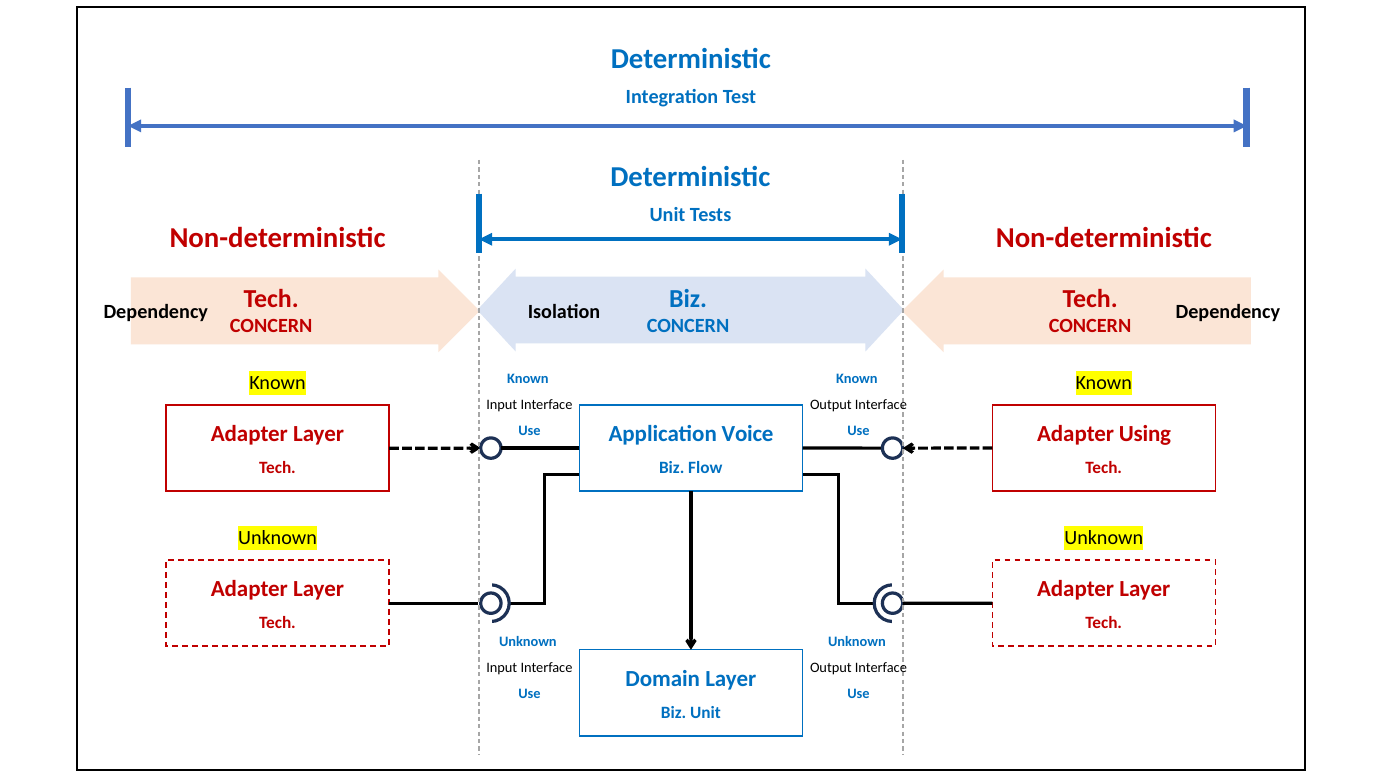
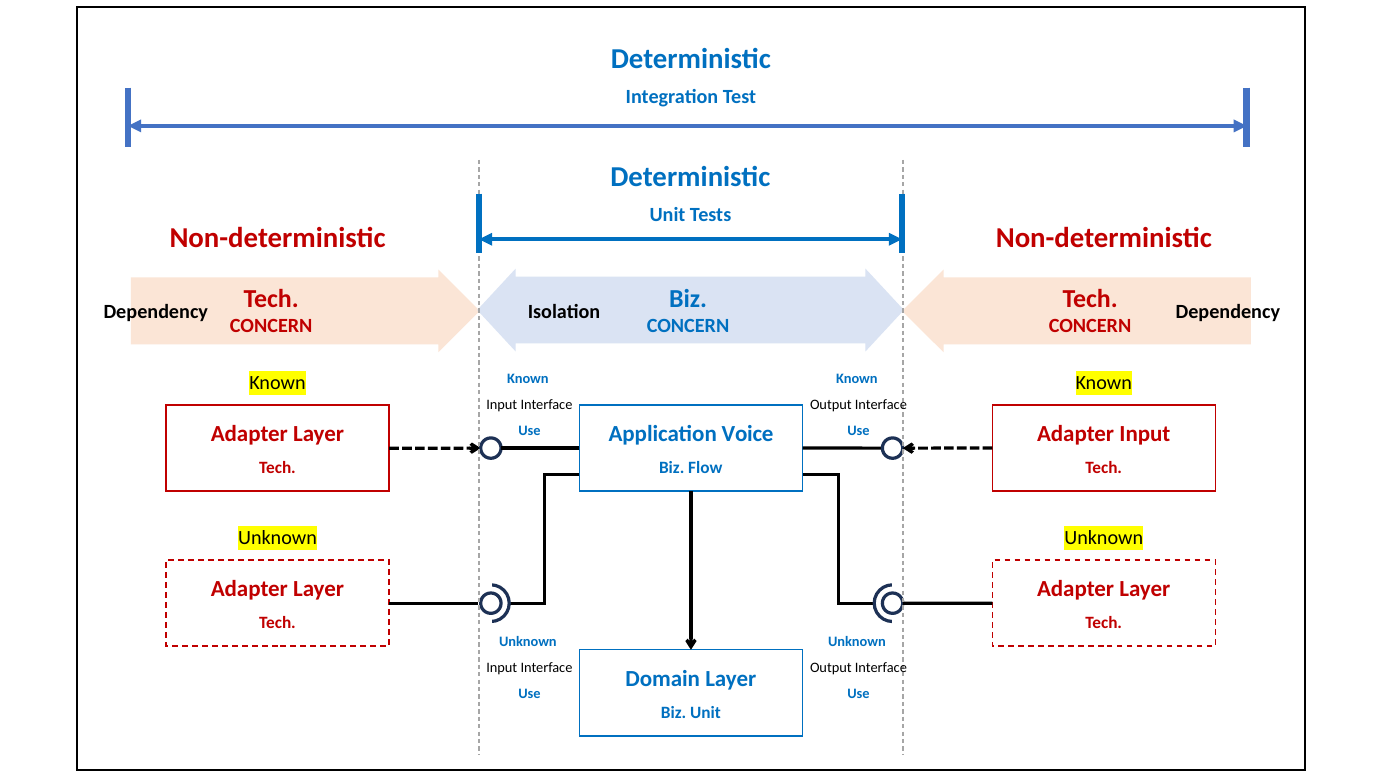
Adapter Using: Using -> Input (1145, 435)
